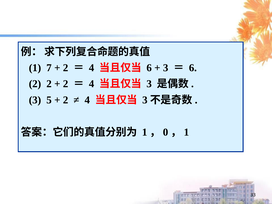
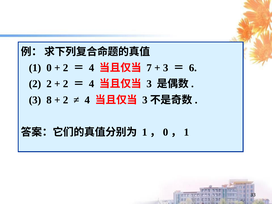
1 7: 7 -> 0 (49, 68)
6: 6 -> 7 (149, 68)
5: 5 -> 8 (49, 100)
